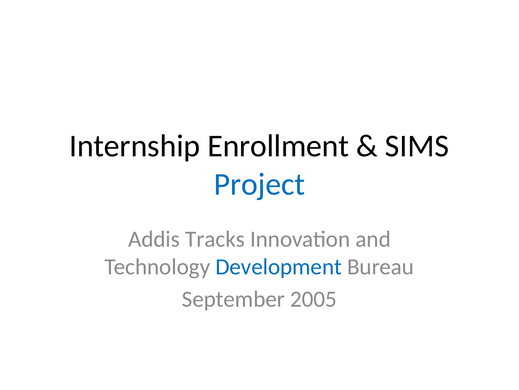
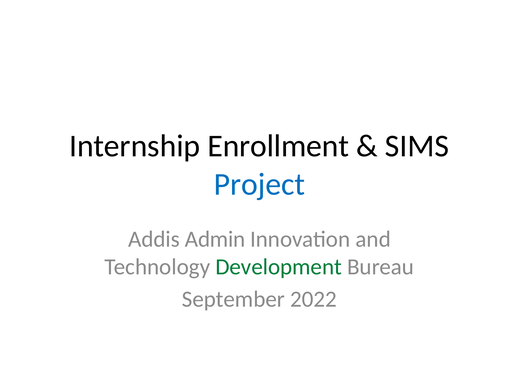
Tracks: Tracks -> Admin (215, 239)
Development colour: blue -> green (279, 266)
2005: 2005 -> 2022 (314, 299)
